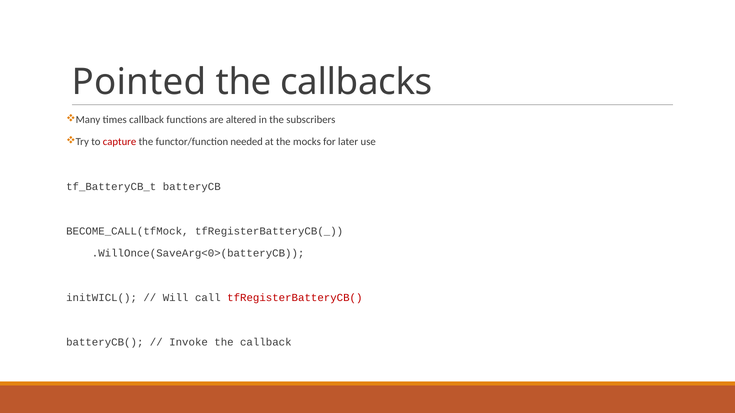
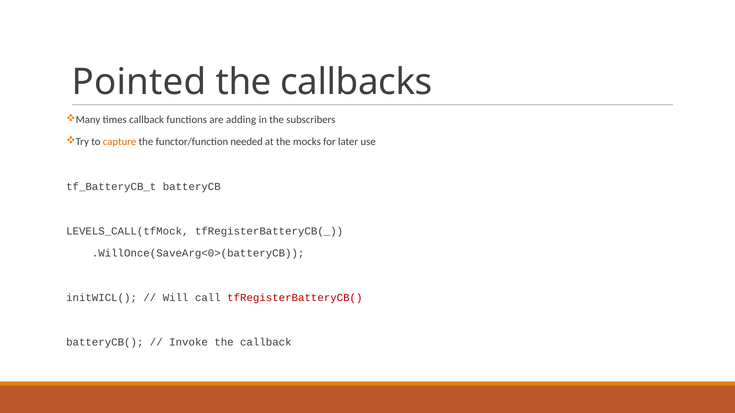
altered: altered -> adding (241, 120)
capture colour: red -> orange (120, 142)
BECOME_CALL(tfMock: BECOME_CALL(tfMock -> LEVELS_CALL(tfMock (127, 231)
